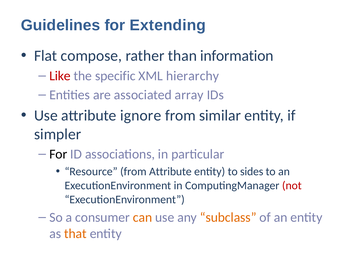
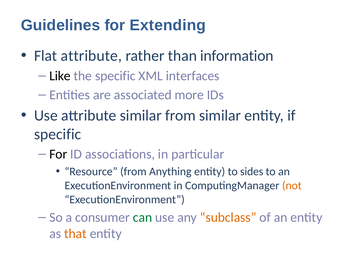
Flat compose: compose -> attribute (91, 56)
Like colour: red -> black (60, 76)
hierarchy: hierarchy -> interfaces (193, 76)
array: array -> more (189, 95)
attribute ignore: ignore -> similar (141, 115)
simpler: simpler -> specific (58, 134)
from Attribute: Attribute -> Anything (170, 171)
not colour: red -> orange (292, 185)
can colour: orange -> green (143, 217)
